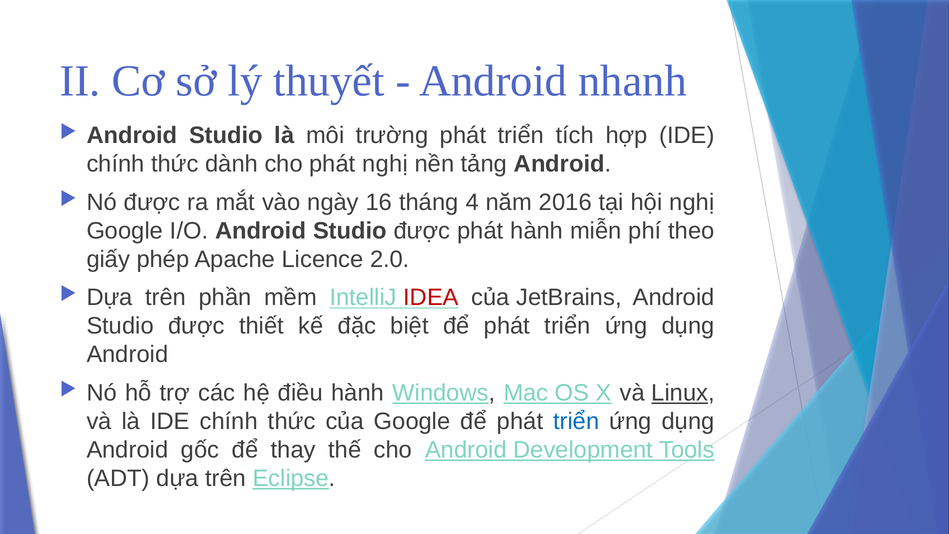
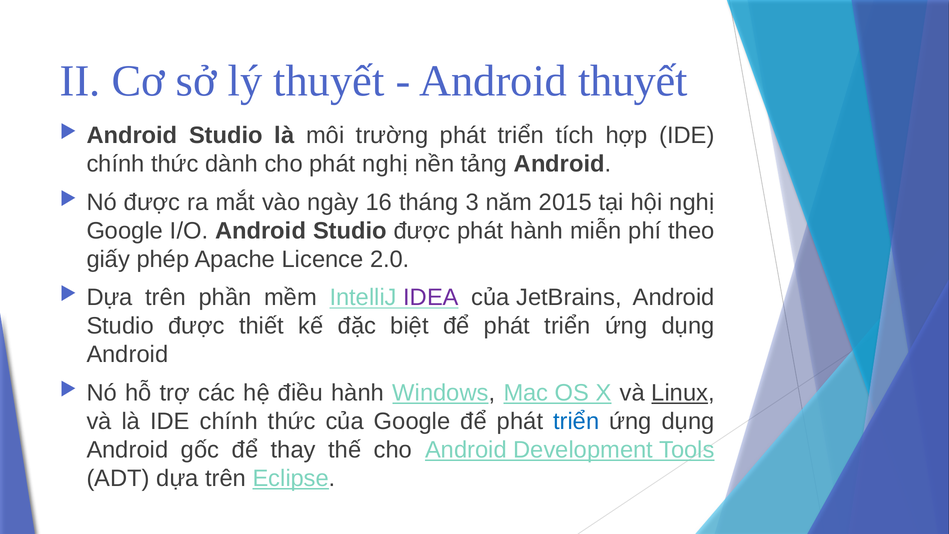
Android nhanh: nhanh -> thuyết (633, 81)
4: 4 -> 3 (472, 202)
2016: 2016 -> 2015 (565, 202)
IDEA colour: red -> purple (431, 297)
